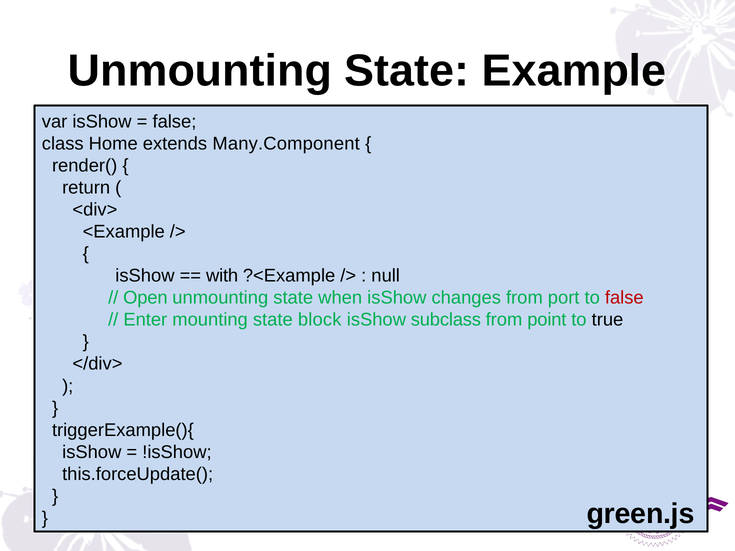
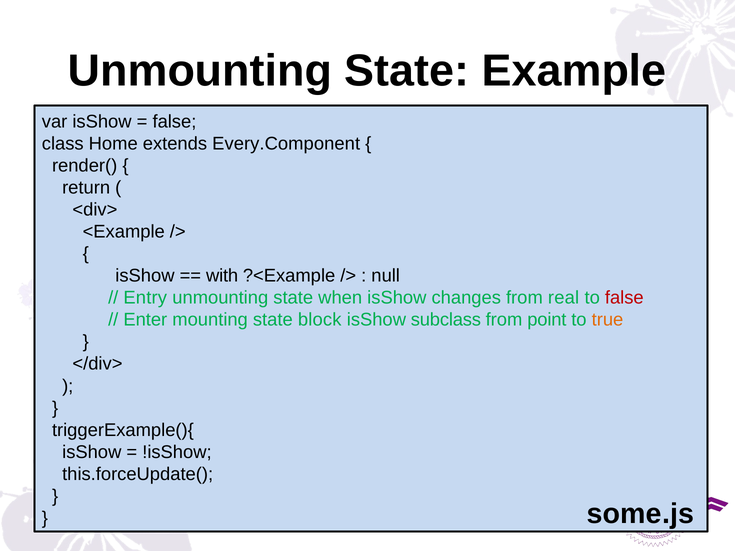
Many.Component: Many.Component -> Every.Component (286, 144)
Open: Open -> Entry (145, 298)
port: port -> real (564, 298)
true colour: black -> orange (608, 320)
green.js: green.js -> some.js (640, 514)
